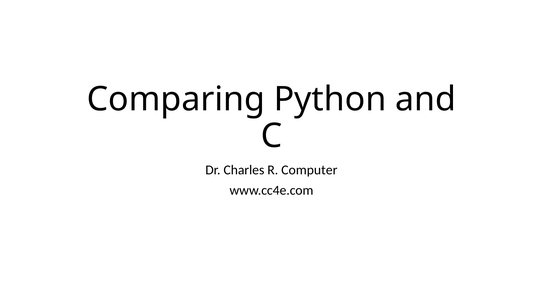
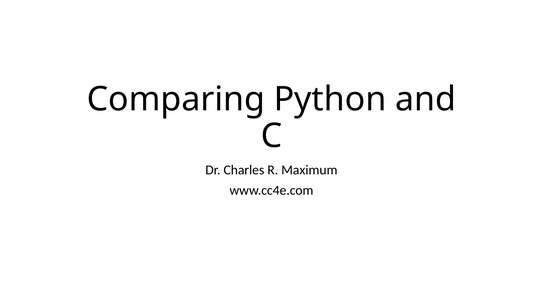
Computer: Computer -> Maximum (309, 170)
